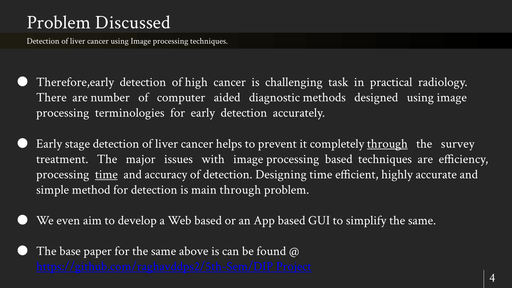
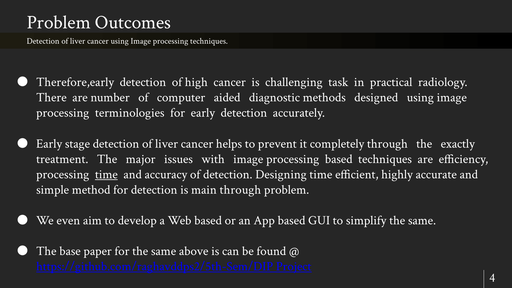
Discussed: Discussed -> Outcomes (133, 22)
through underline: present -> none (387, 143)
survey: survey -> exactly (458, 143)
